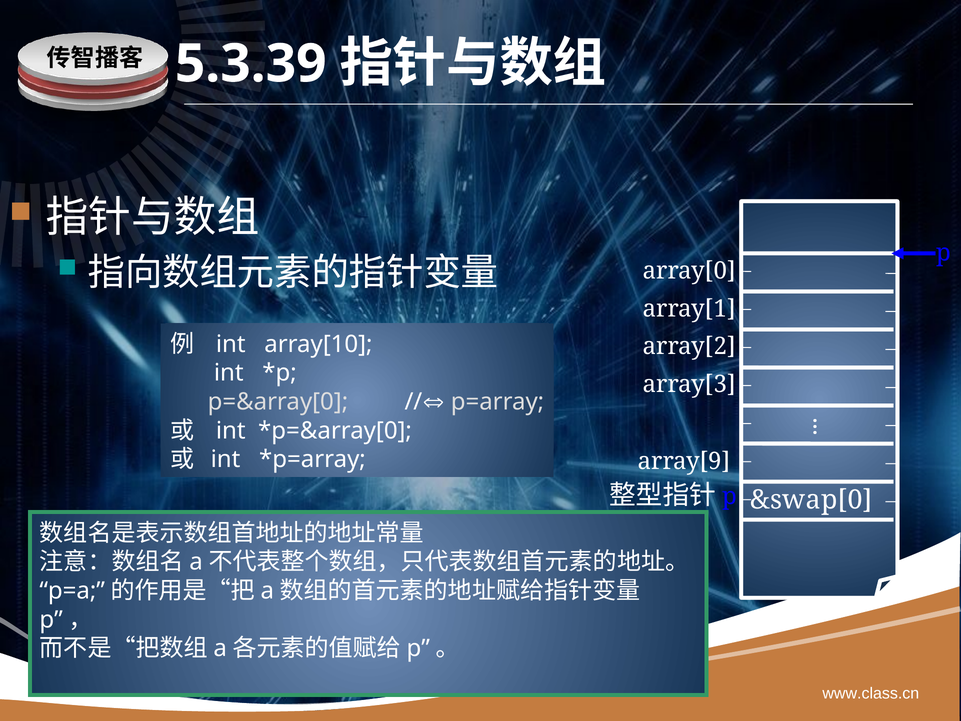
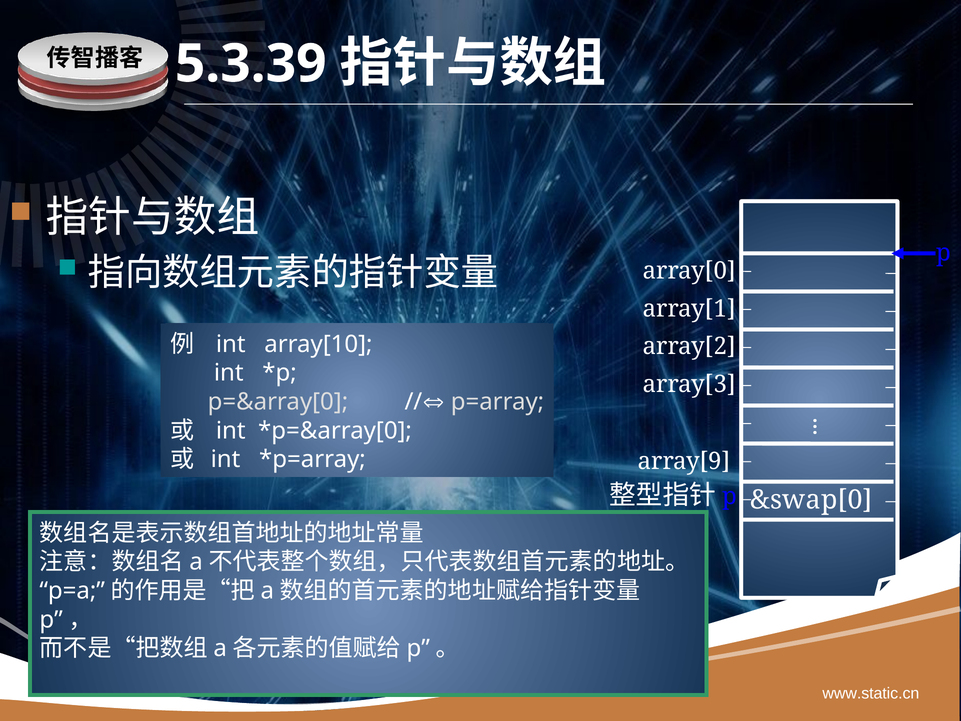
www.class.cn: www.class.cn -> www.static.cn (871, 693)
